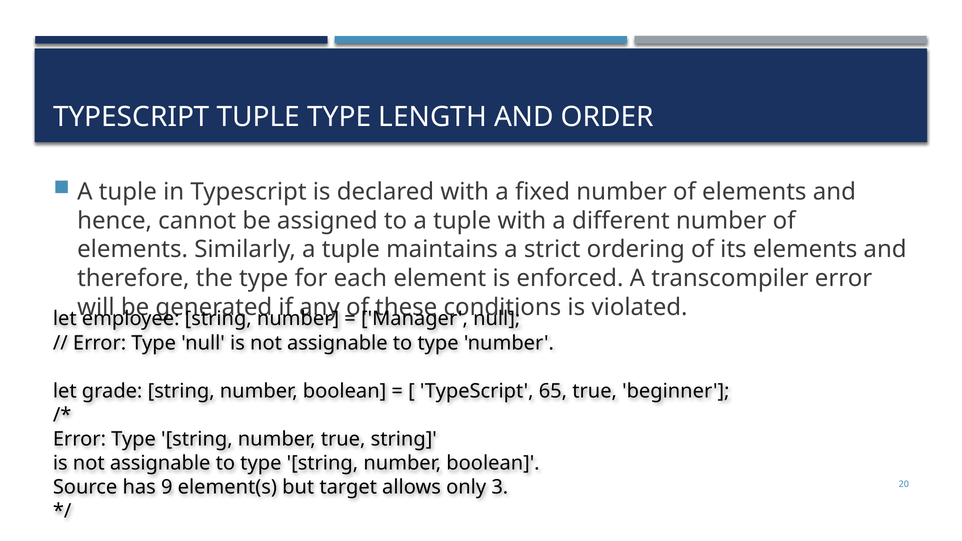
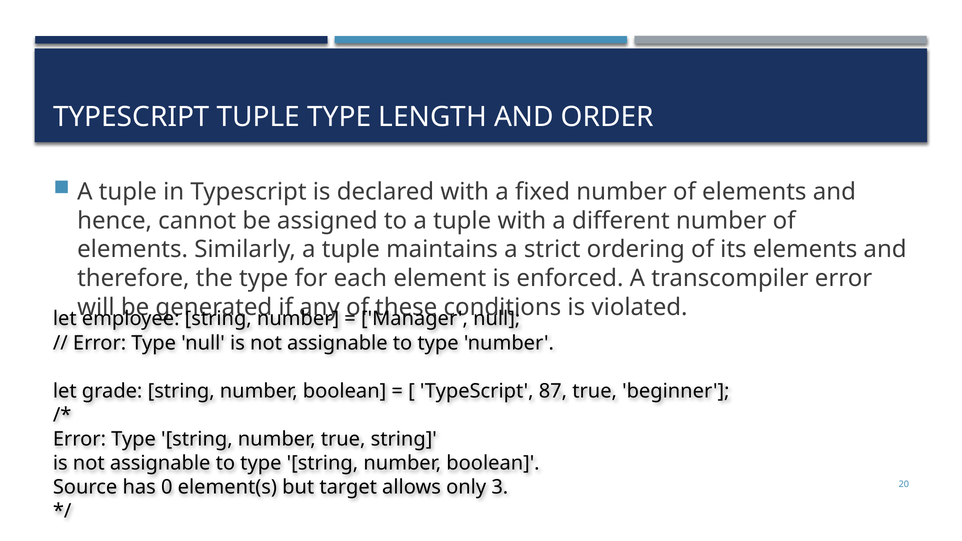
65: 65 -> 87 (553, 391)
9: 9 -> 0 (167, 487)
